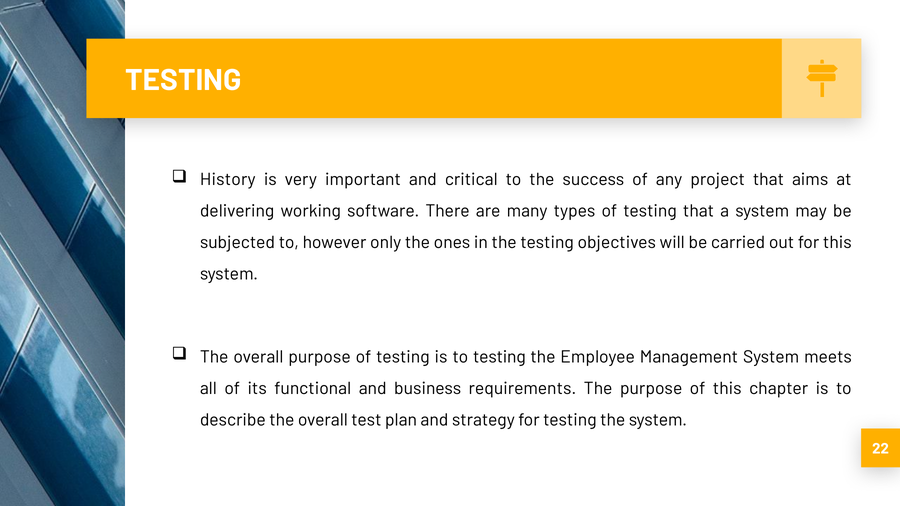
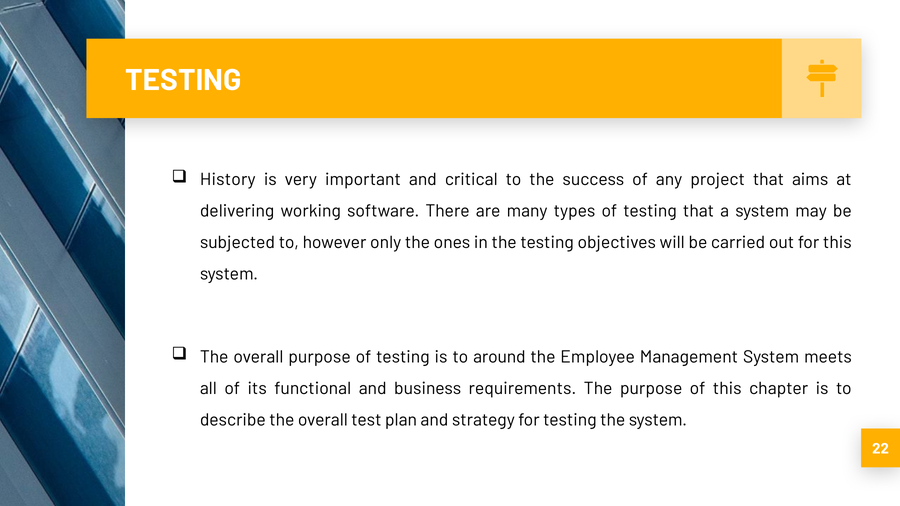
to testing: testing -> around (499, 357)
